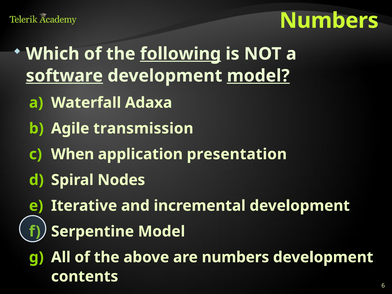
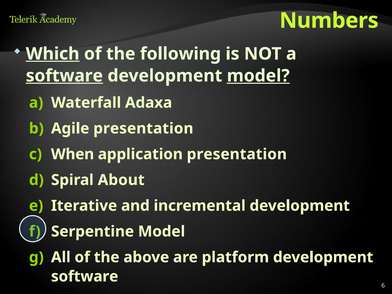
Which underline: none -> present (53, 54)
following underline: present -> none (180, 54)
Agile transmission: transmission -> presentation (143, 128)
Nodes: Nodes -> About (121, 180)
are numbers: numbers -> platform (235, 257)
contents: contents -> software (85, 276)
